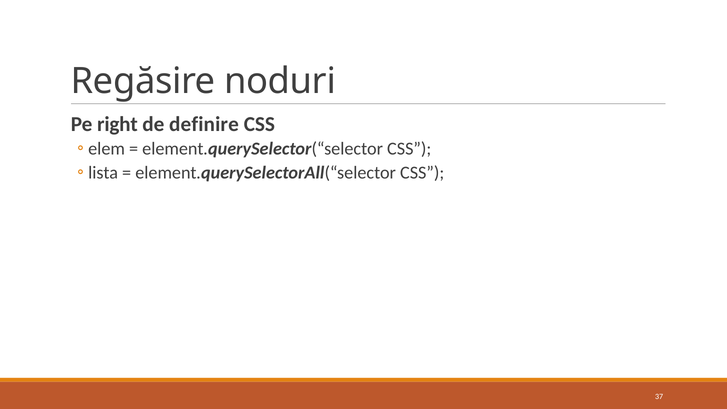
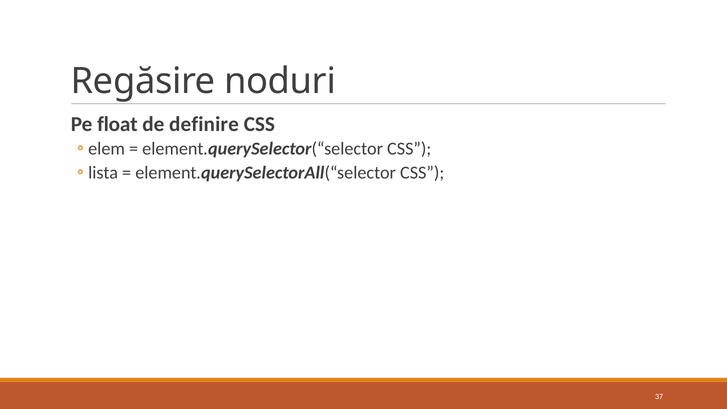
right: right -> float (117, 124)
